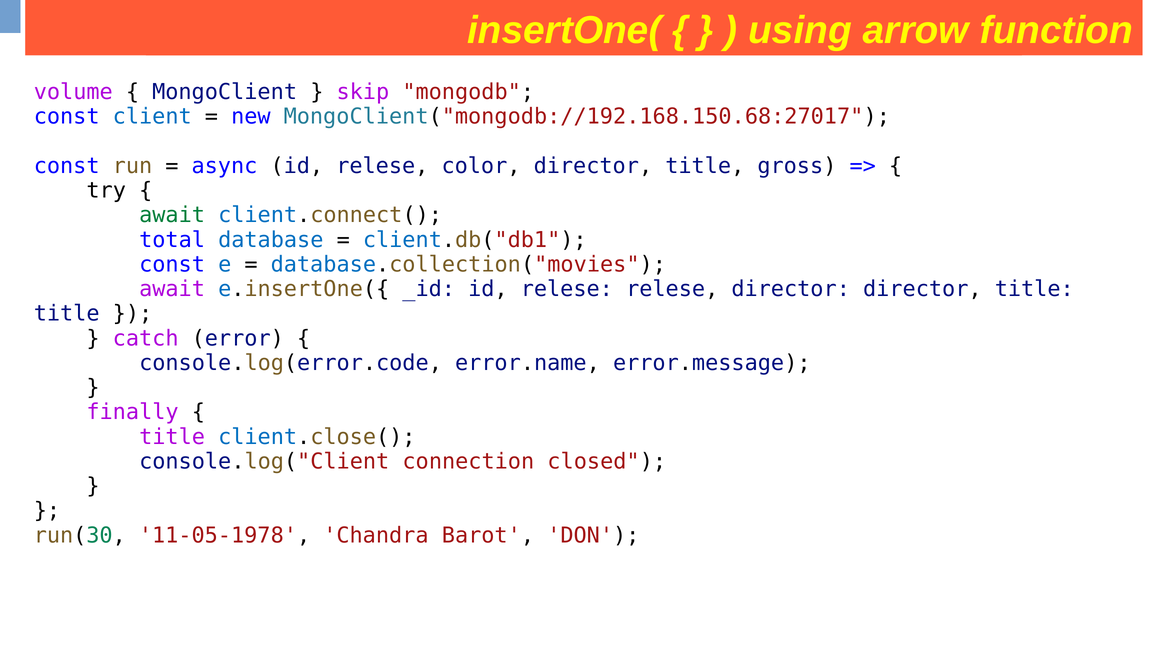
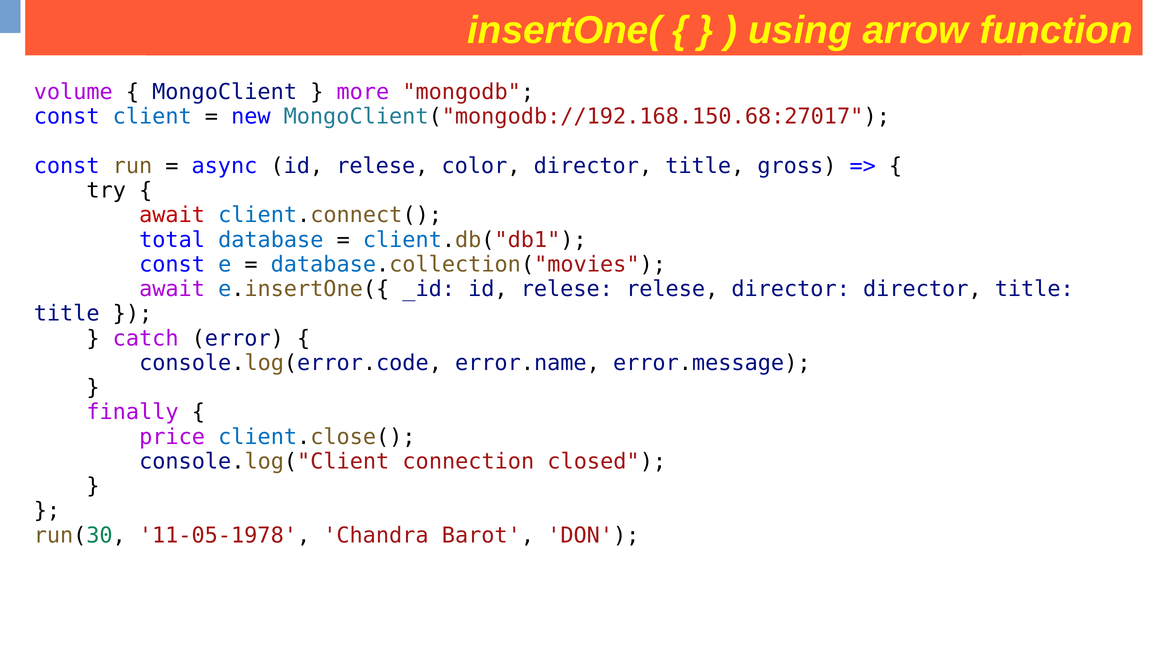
skip: skip -> more (363, 92)
await colour: green -> red (172, 215)
title: title -> price (172, 437)
